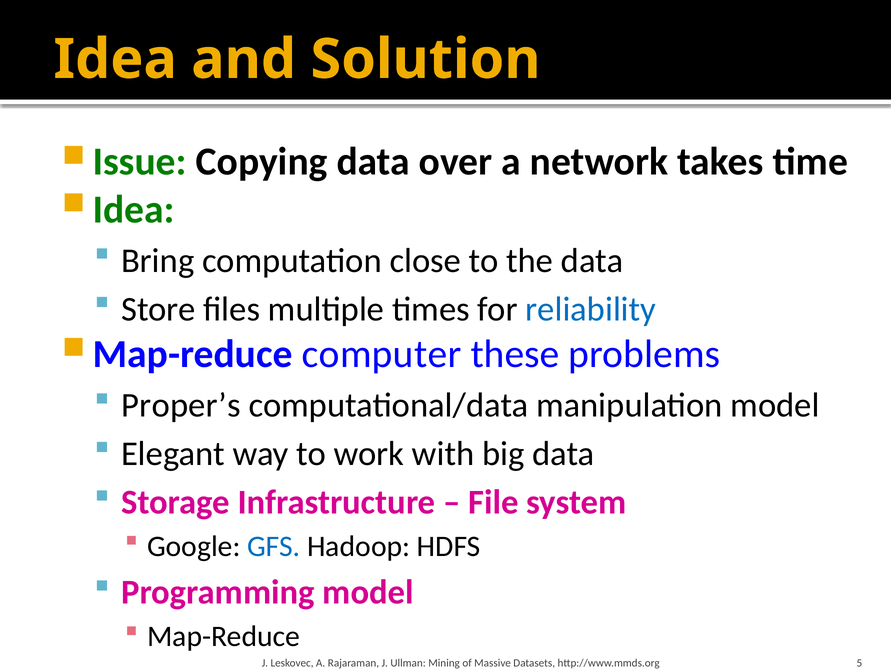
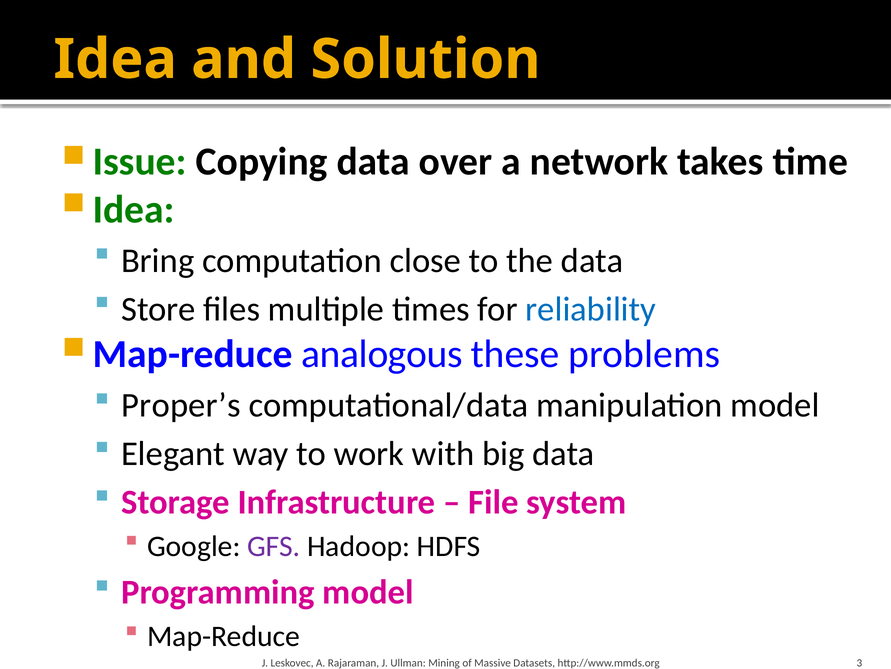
computer: computer -> analogous (382, 354)
GFS colour: blue -> purple (274, 546)
5: 5 -> 3 (859, 662)
